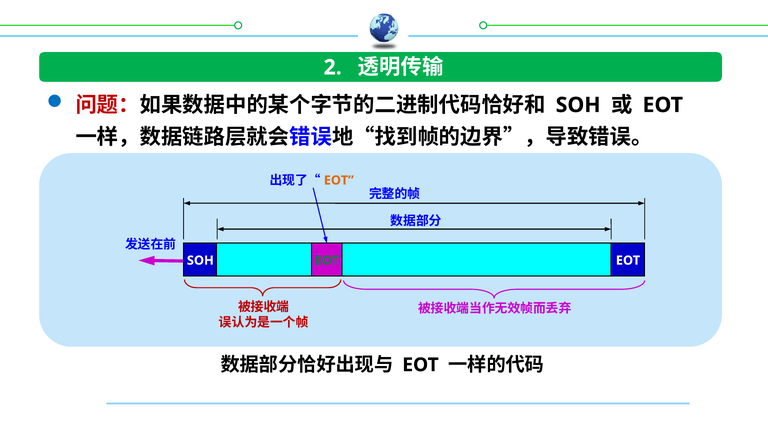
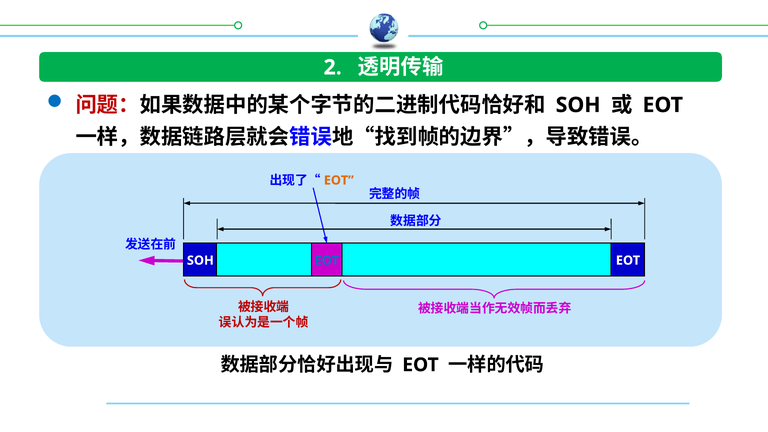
EOT colour: green -> blue (327, 260)
